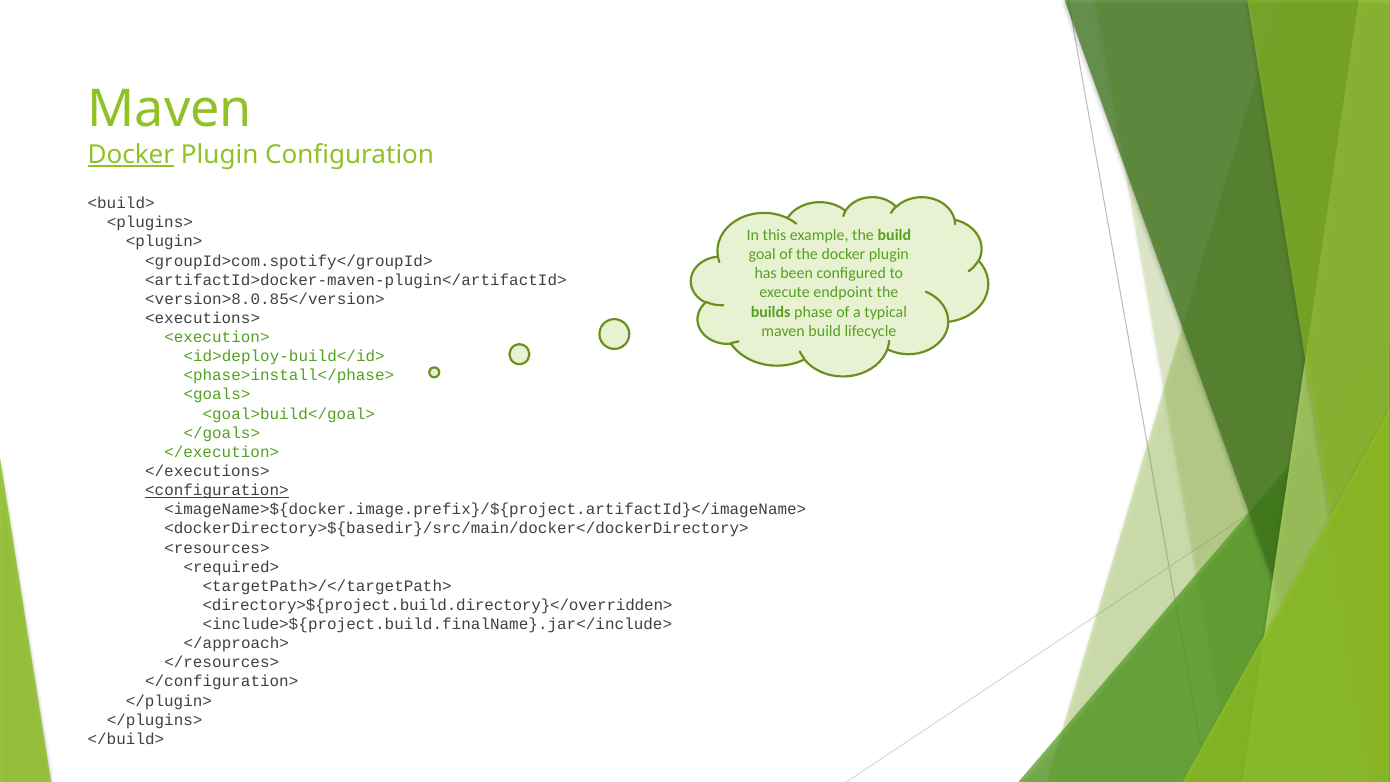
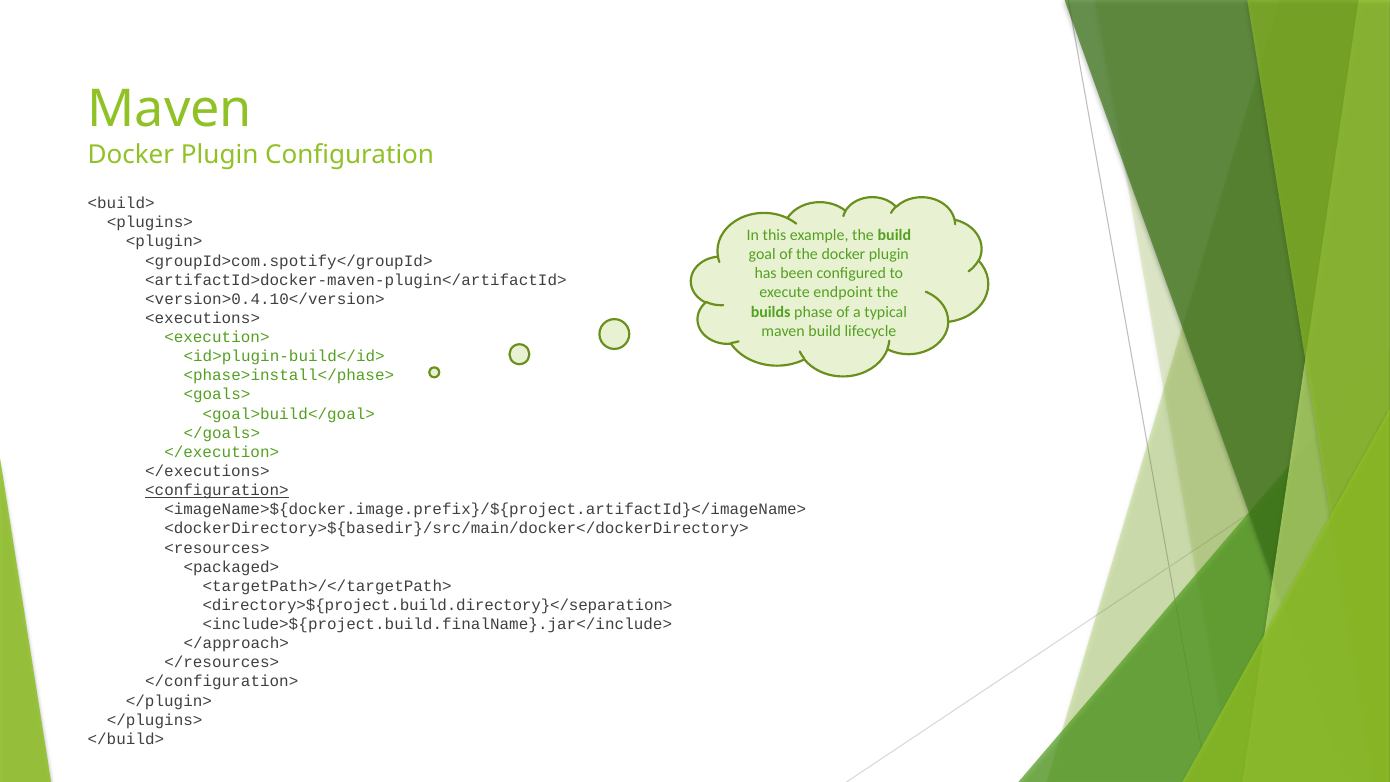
Docker underline: present -> none (131, 155)
<version>8.0.85</version>: <version>8.0.85</version> -> <version>0.4.10</version> (265, 299)
<id>deploy-build</id>: <id>deploy-build</id> -> <id>plugin-build</id> (284, 356)
<required>: <required> -> <packaged> (231, 567)
<directory>${project.build.directory}</overridden>: <directory>${project.build.directory}</overridden> -> <directory>${project.build.directory}</separation> (437, 605)
